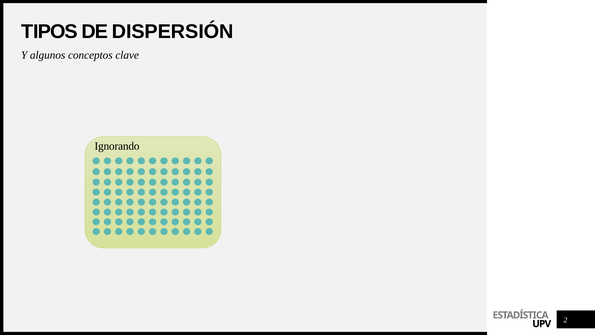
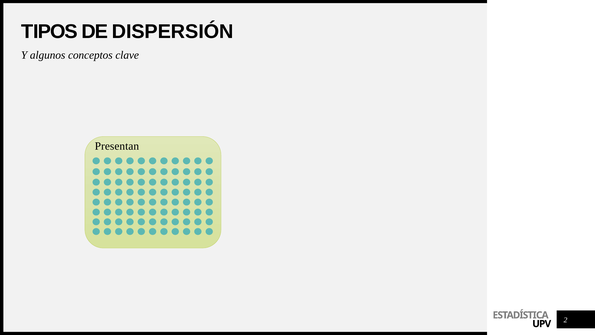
Ignorando: Ignorando -> Presentan (117, 146)
